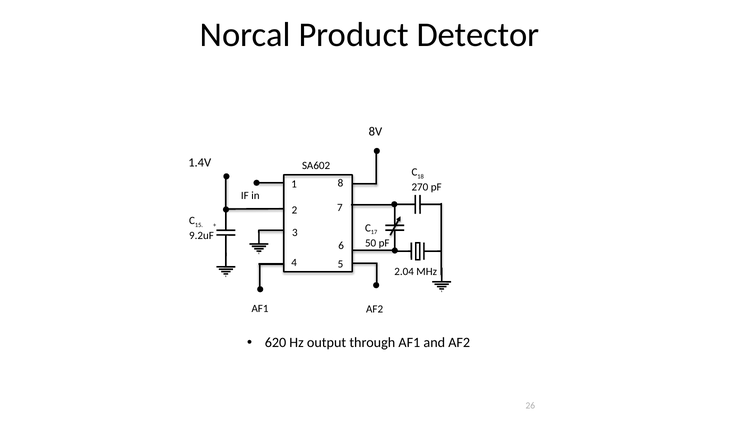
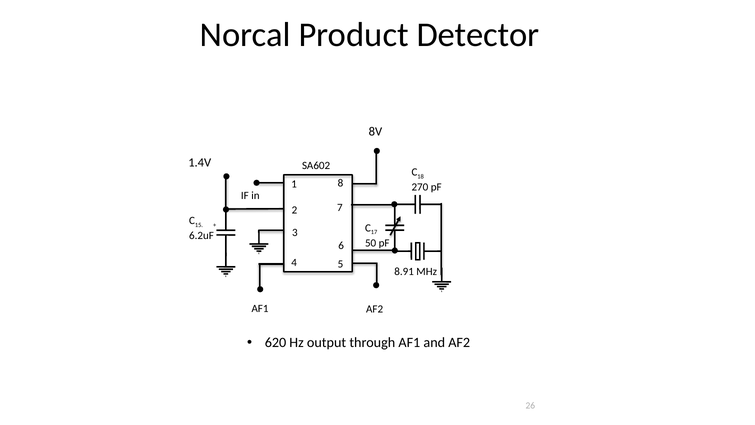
9.2uF: 9.2uF -> 6.2uF (201, 236)
2.04: 2.04 -> 8.91 (404, 271)
